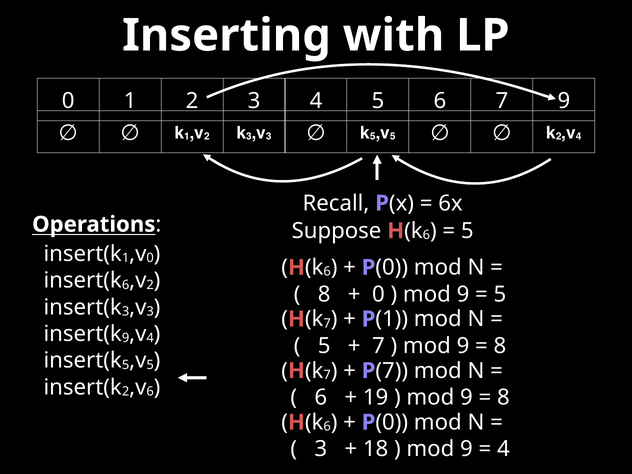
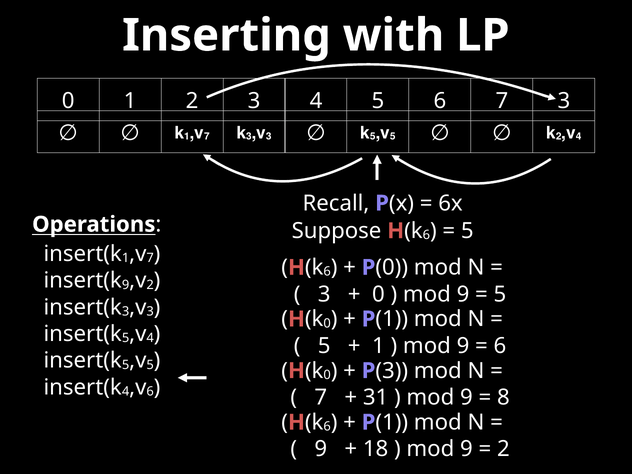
9: 9 -> 3 (564, 101)
2: 2 -> 7 (207, 136)
0: 0 -> 7 (150, 258)
6: 6 -> 9 (126, 285)
8: 8 -> 3 (324, 294)
7: 7 -> 0 (327, 323)
9: 9 -> 5 (126, 338)
7: 7 -> 1 (378, 346)
8: 8 -> 6 (500, 346)
7: 7 -> 0 (327, 375)
7: 7 -> 3 (392, 371)
2: 2 -> 4 (126, 391)
6: 6 -> 7 (321, 397)
19: 19 -> 31 (376, 397)
0: 0 -> 1 (392, 422)
3: 3 -> 9 (321, 449)
4: 4 -> 2 (503, 449)
